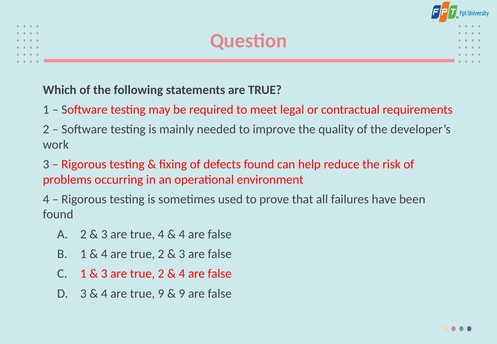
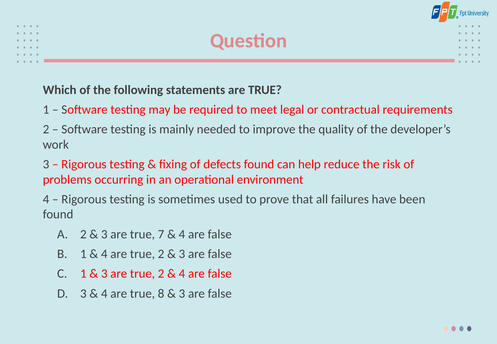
true 4: 4 -> 7 (161, 234)
true 9: 9 -> 8 (161, 294)
9: 9 -> 3 (182, 294)
